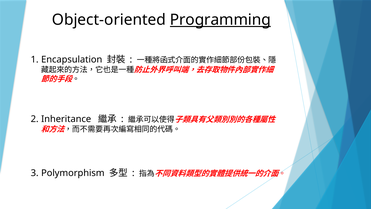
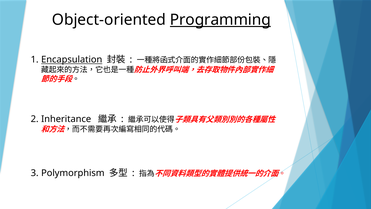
Encapsulation underline: none -> present (72, 60)
